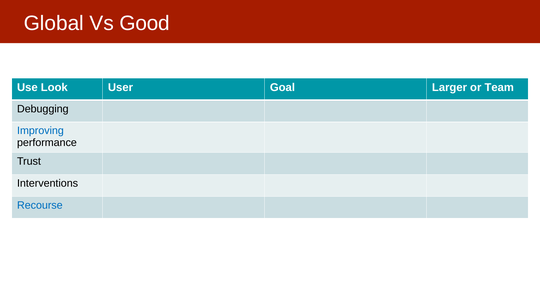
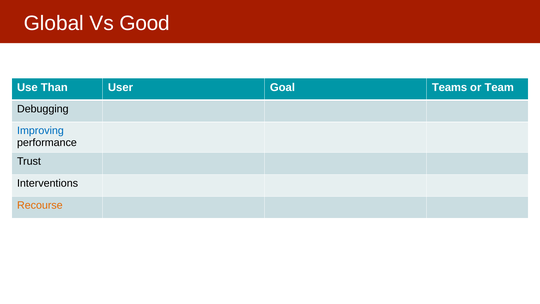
Look: Look -> Than (54, 87)
Larger: Larger -> Teams (450, 87)
Recourse colour: blue -> orange (40, 205)
